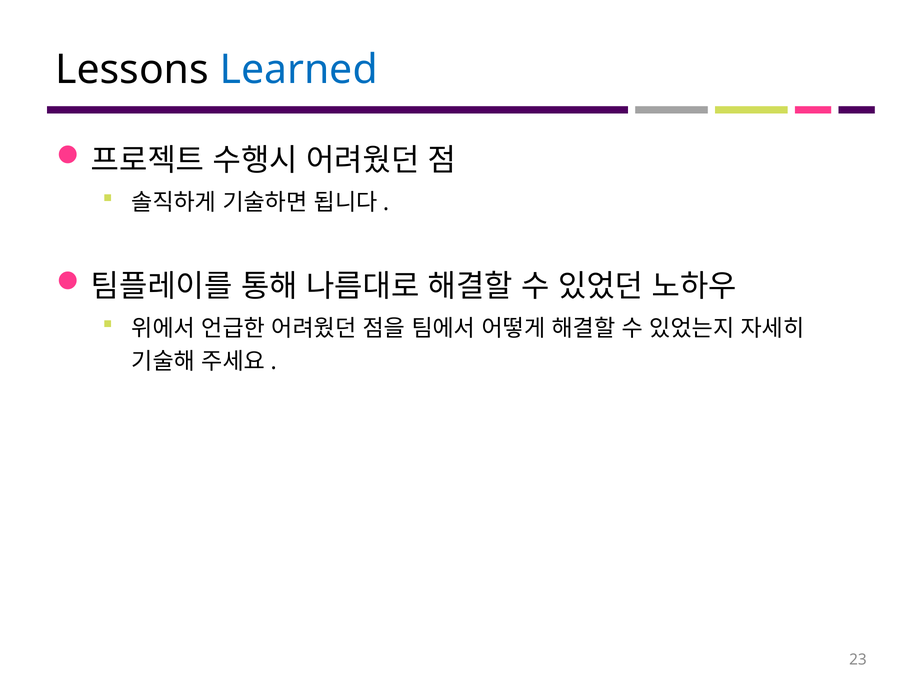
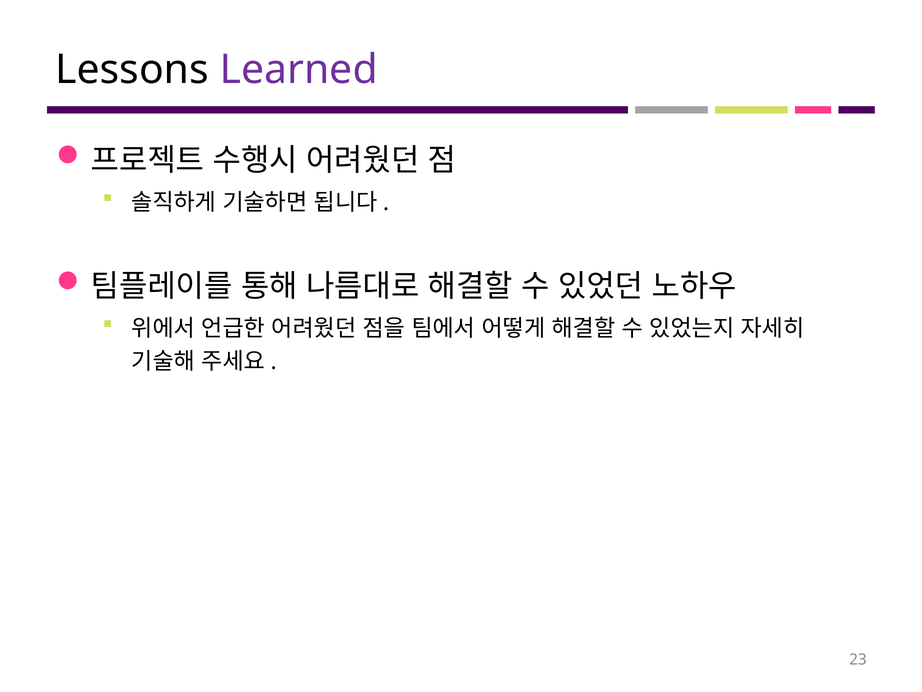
Learned colour: blue -> purple (299, 70)
